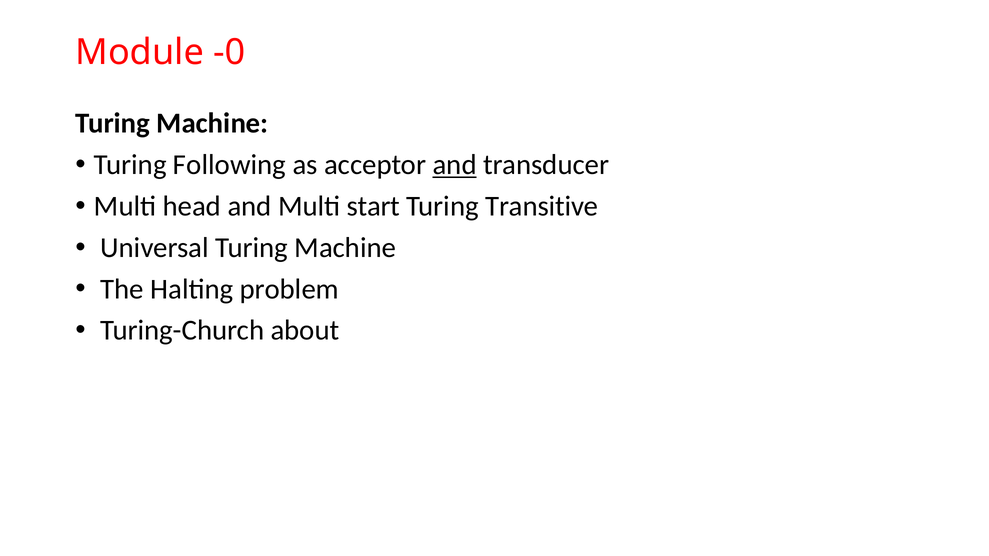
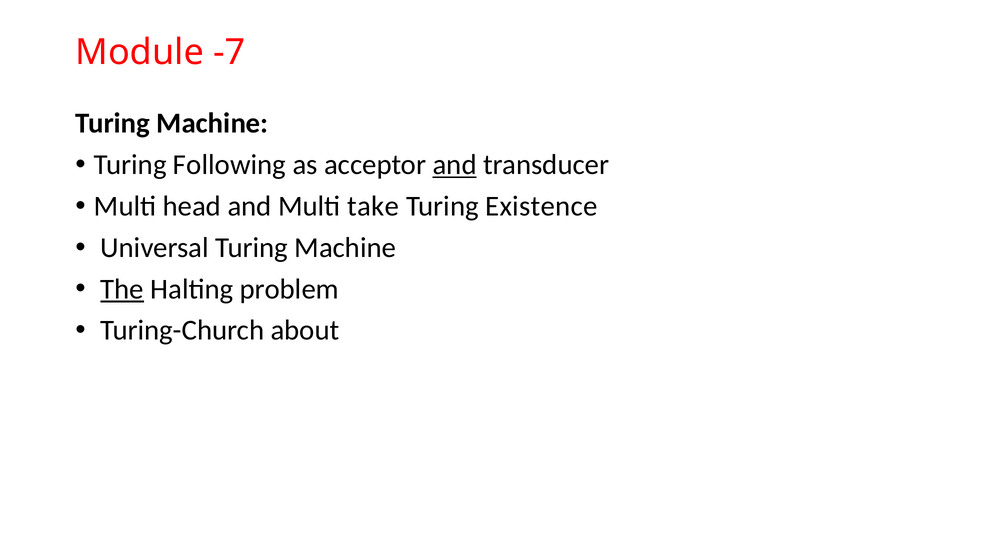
-0: -0 -> -7 (230, 53)
start: start -> take (373, 206)
Transitive: Transitive -> Existence (542, 206)
The underline: none -> present (122, 289)
